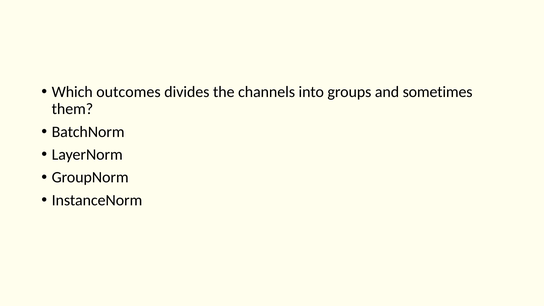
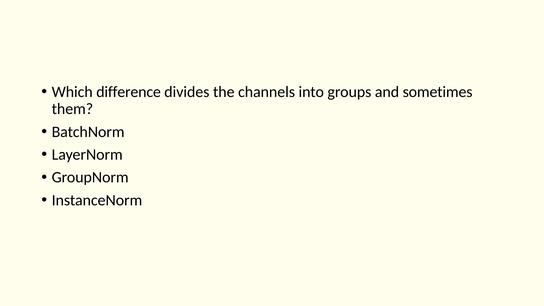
outcomes: outcomes -> difference (129, 92)
